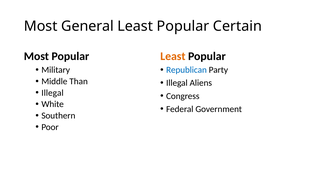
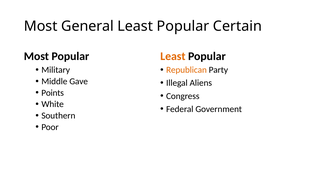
Republican colour: blue -> orange (186, 70)
Than: Than -> Gave (79, 82)
Illegal: Illegal -> Points (53, 93)
